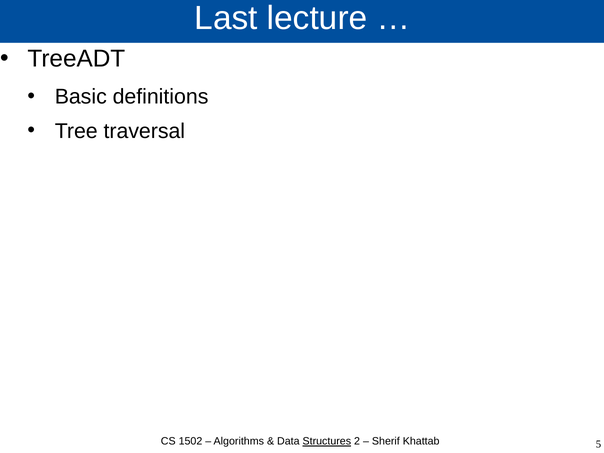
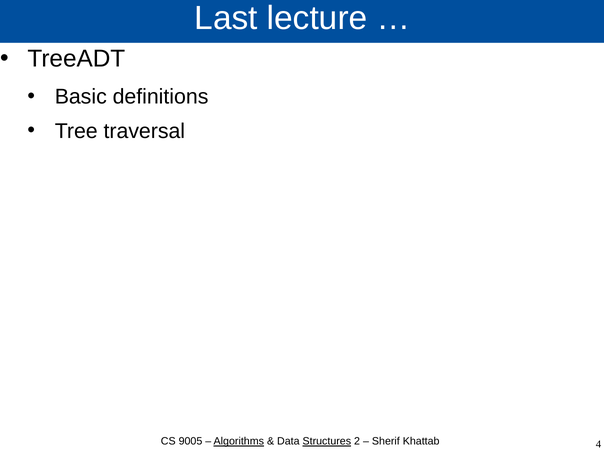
1502: 1502 -> 9005 (190, 442)
Algorithms underline: none -> present (239, 442)
5: 5 -> 4 (599, 445)
